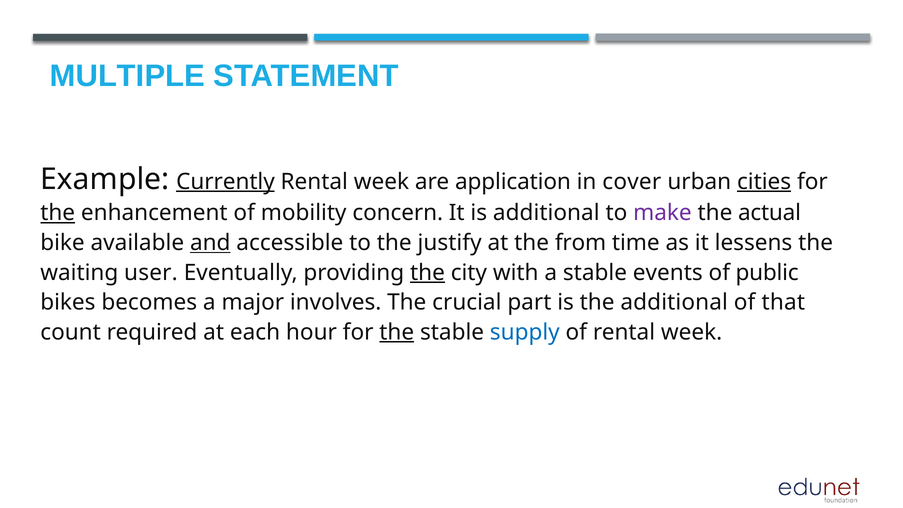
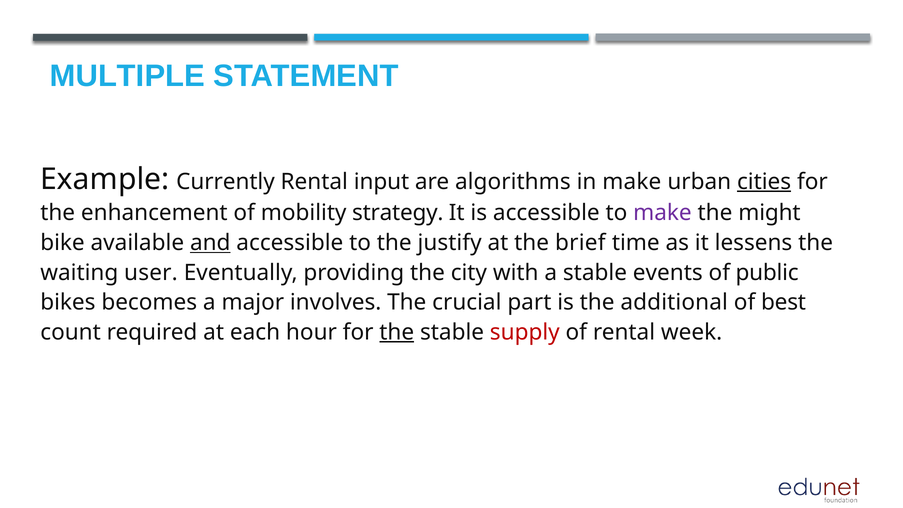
Currently underline: present -> none (225, 182)
week: week -> input (381, 182)
application: application -> algorithms (513, 182)
in cover: cover -> make (632, 182)
the underline: present -> none (58, 213)
concern: concern -> strategy (398, 213)
is additional: additional -> accessible (546, 213)
actual: actual -> might (769, 213)
from: from -> brief (580, 243)
the underline: present -> none (427, 273)
that: that -> best (784, 302)
supply colour: blue -> red (525, 332)
